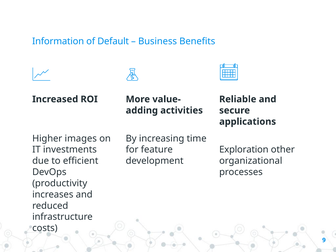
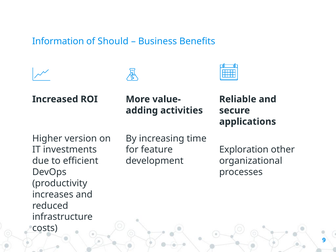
Default: Default -> Should (113, 41)
images: images -> version (81, 138)
